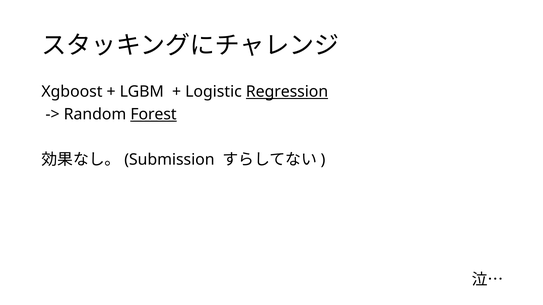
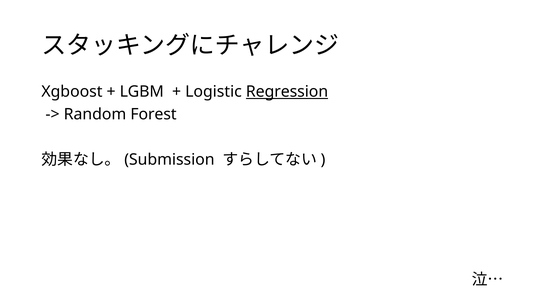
Forest underline: present -> none (153, 115)
